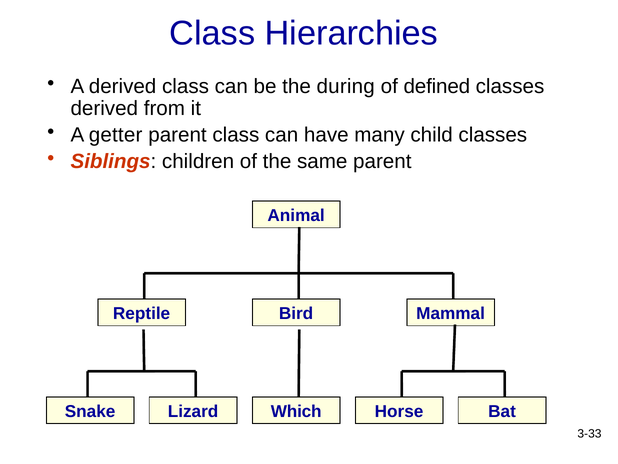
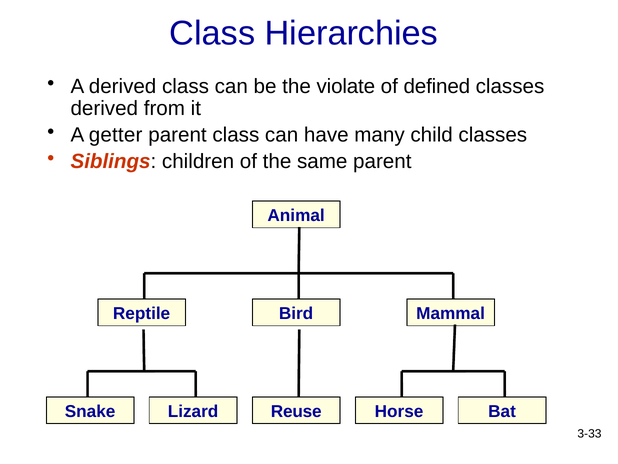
during: during -> violate (346, 86)
Which: Which -> Reuse (296, 411)
